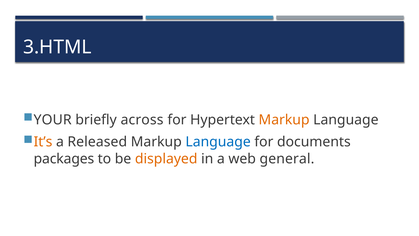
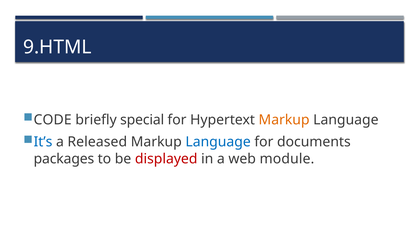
3.HTML: 3.HTML -> 9.HTML (57, 47)
YOUR: YOUR -> CODE (53, 120)
across: across -> special (142, 120)
It’s colour: orange -> blue (43, 142)
displayed colour: orange -> red (166, 159)
general: general -> module (287, 159)
